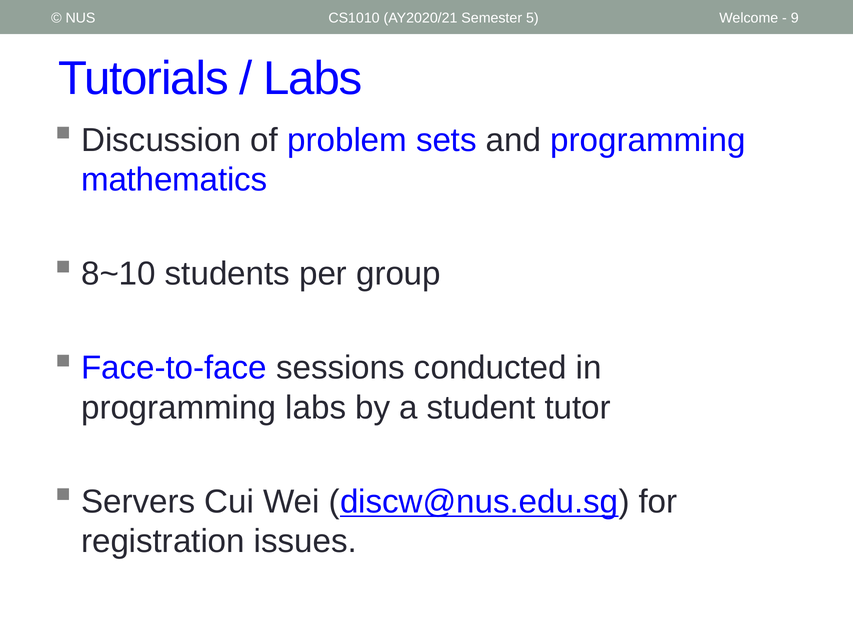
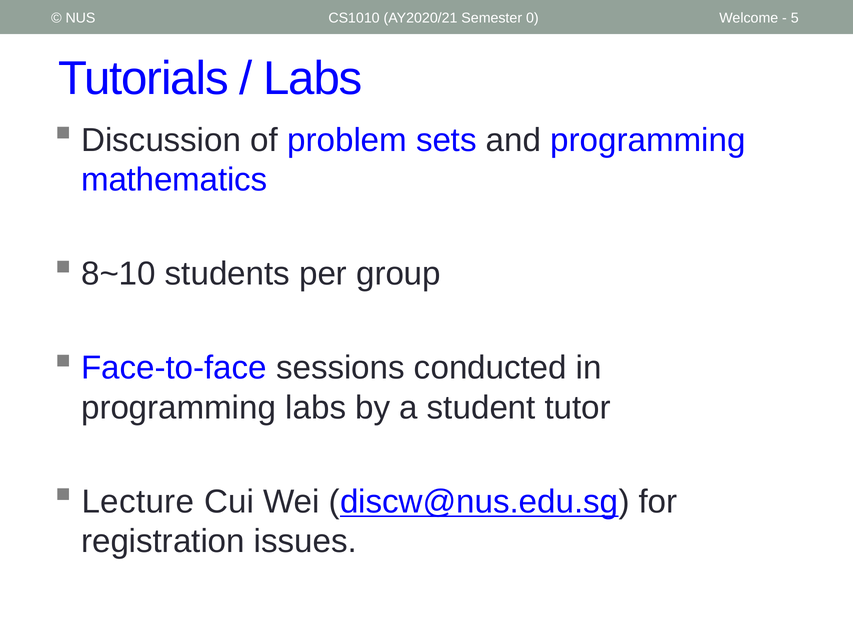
5: 5 -> 0 (532, 18)
9: 9 -> 5 (795, 18)
Servers: Servers -> Lecture (138, 501)
